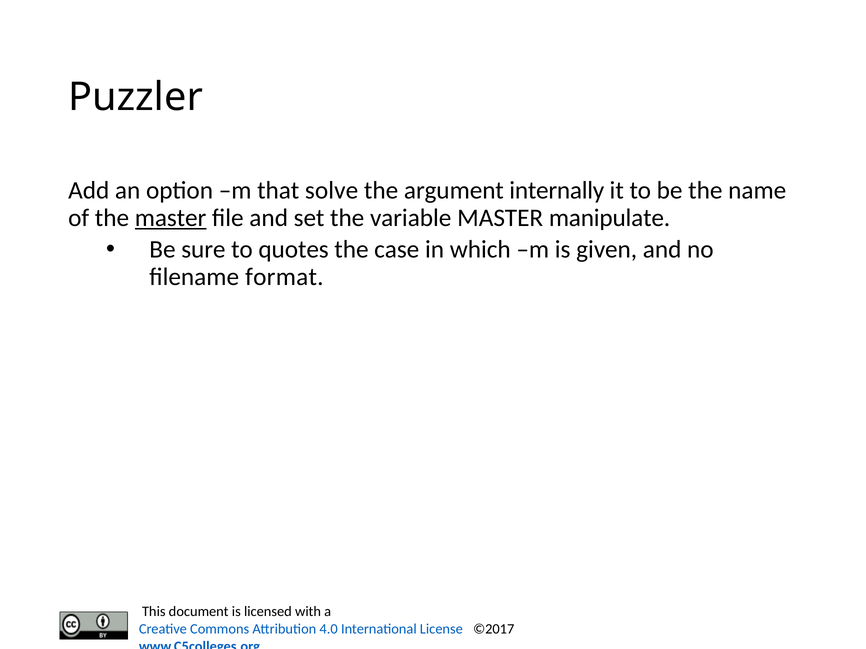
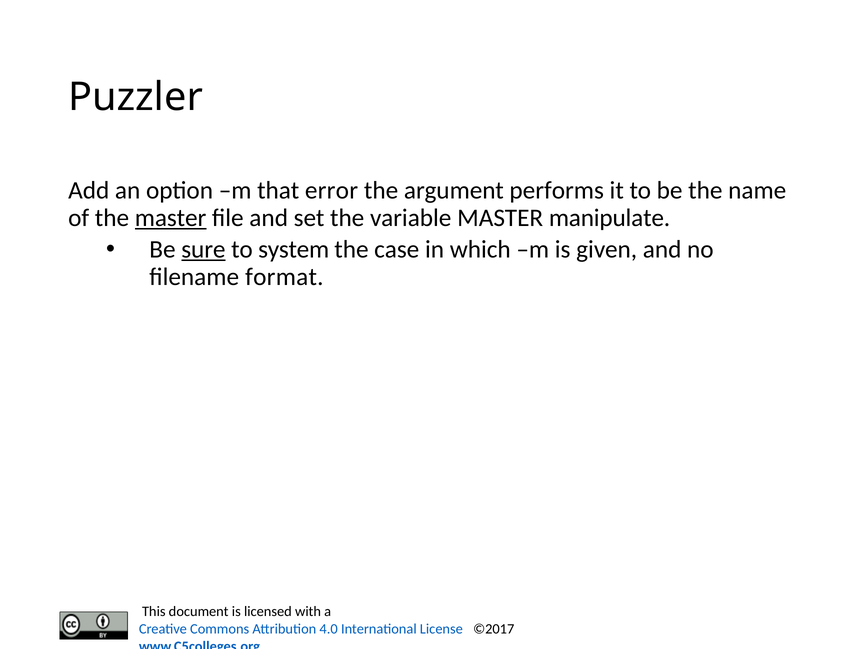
solve: solve -> error (332, 191)
internally: internally -> performs (557, 191)
sure underline: none -> present (203, 250)
quotes: quotes -> system (294, 250)
